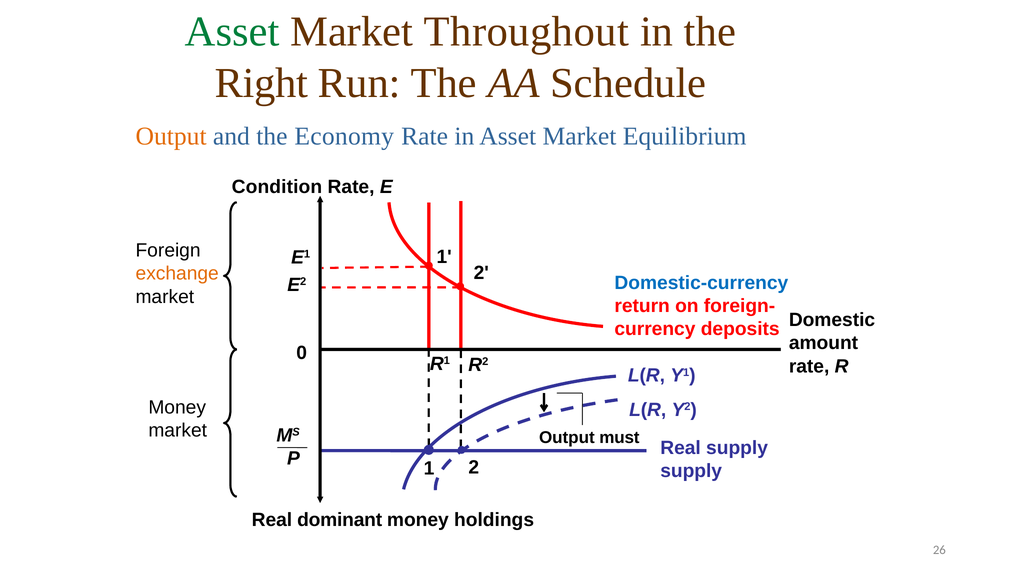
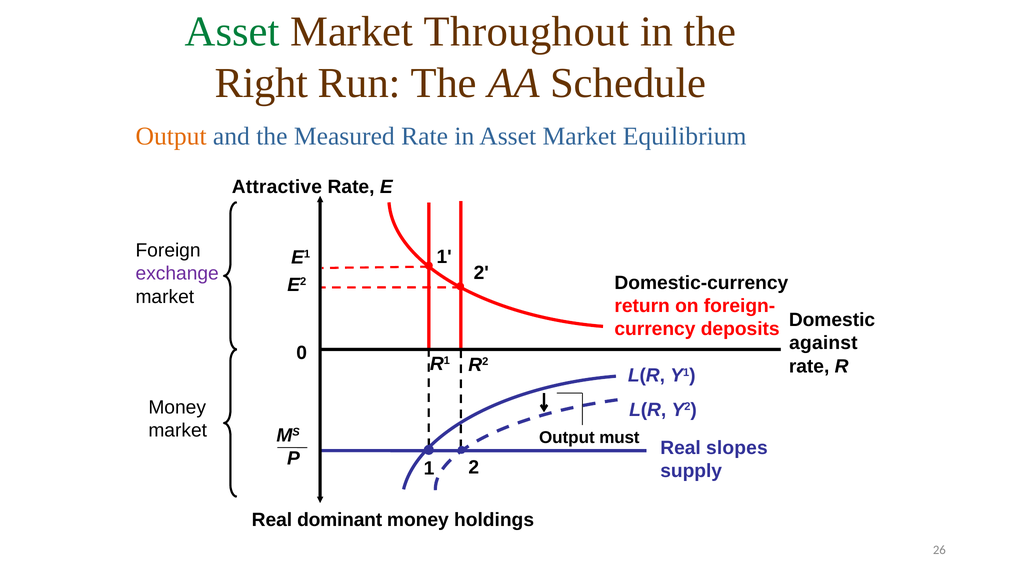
Economy: Economy -> Measured (344, 136)
Condition: Condition -> Attractive (277, 187)
exchange colour: orange -> purple (177, 274)
Domestic-currency colour: blue -> black (701, 283)
amount: amount -> against (823, 343)
Real supply: supply -> slopes (737, 448)
